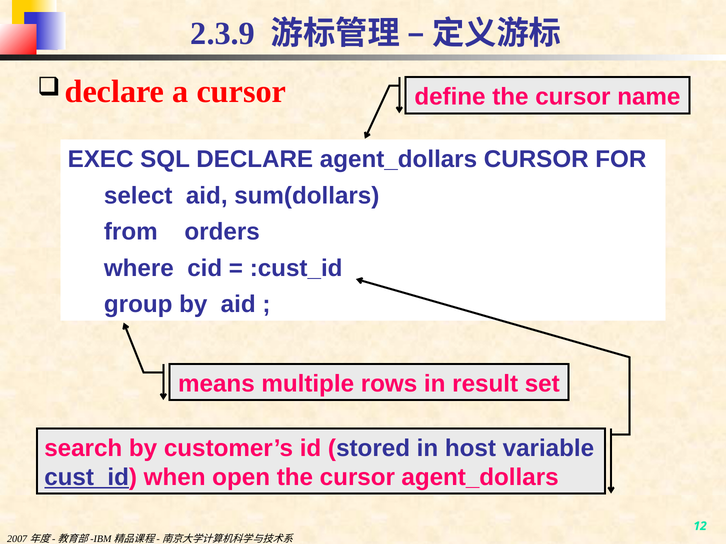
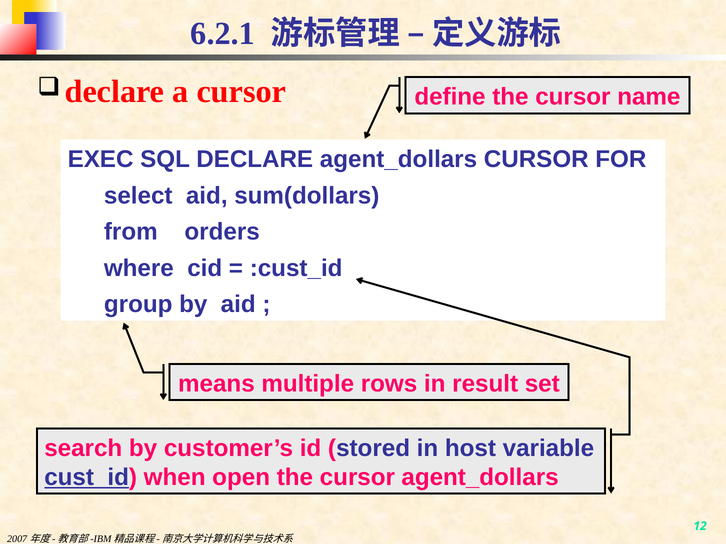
2.3.9: 2.3.9 -> 6.2.1 (223, 34)
